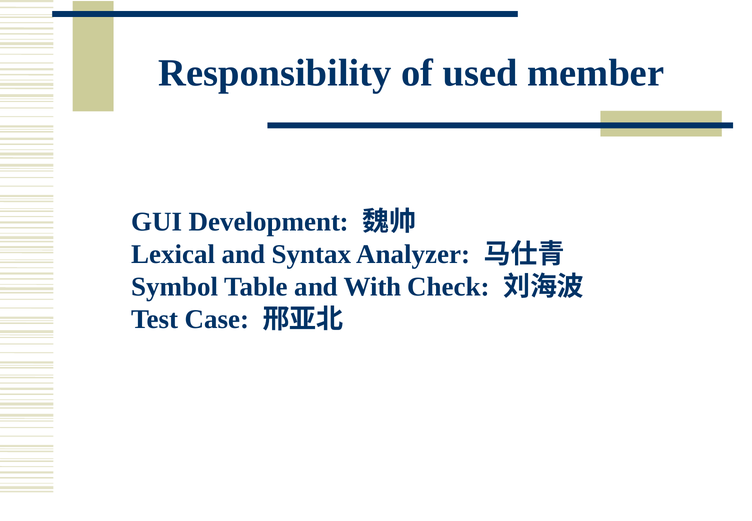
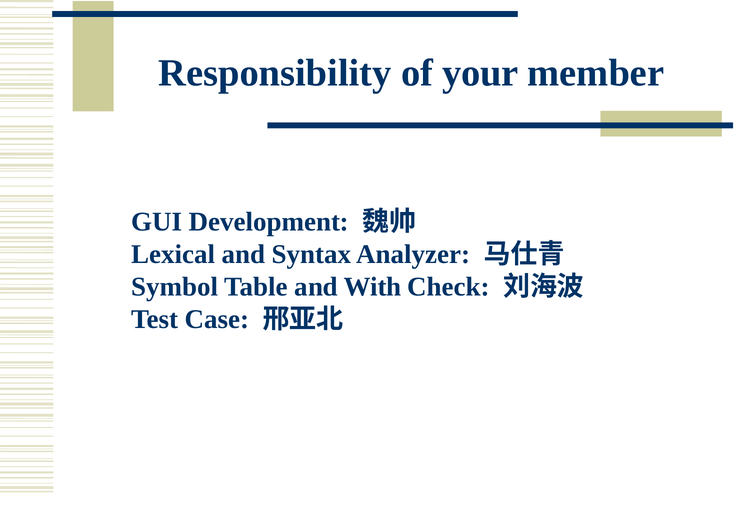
used: used -> your (480, 73)
